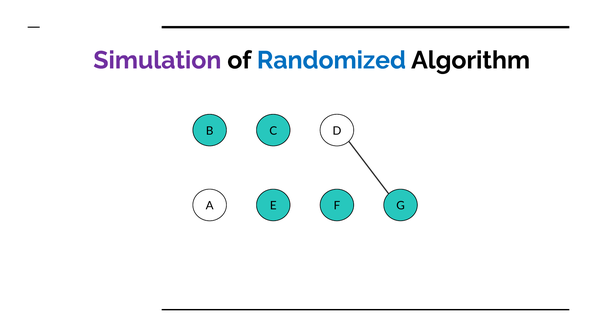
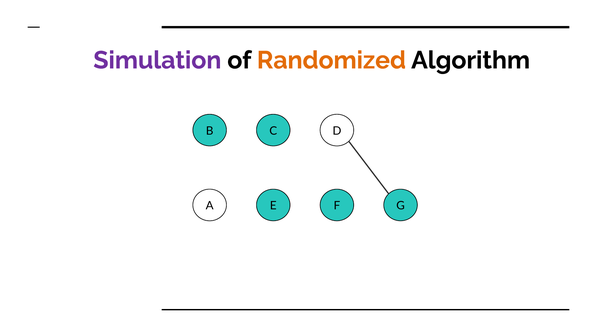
Randomized colour: blue -> orange (331, 60)
